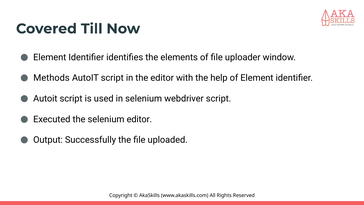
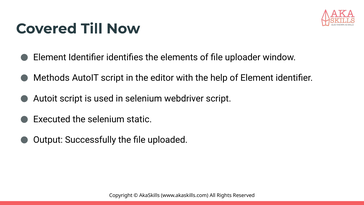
selenium editor: editor -> static (139, 119)
